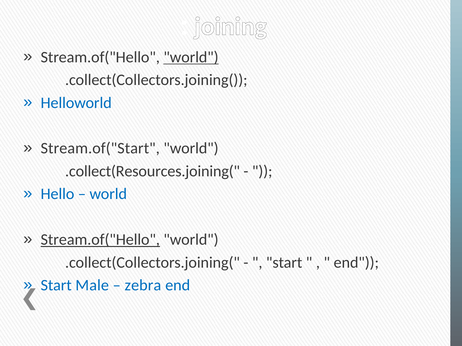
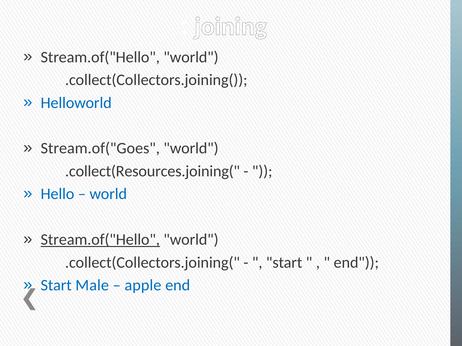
world underline: present -> none (191, 57)
Stream.of("Start: Stream.of("Start -> Stream.of("Goes (100, 149)
zebra: zebra -> apple (143, 286)
